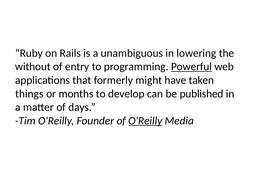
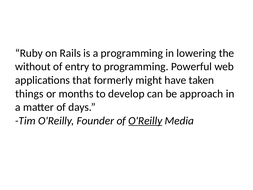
a unambiguous: unambiguous -> programming (132, 53)
Powerful underline: present -> none (191, 67)
published: published -> approach (201, 94)
